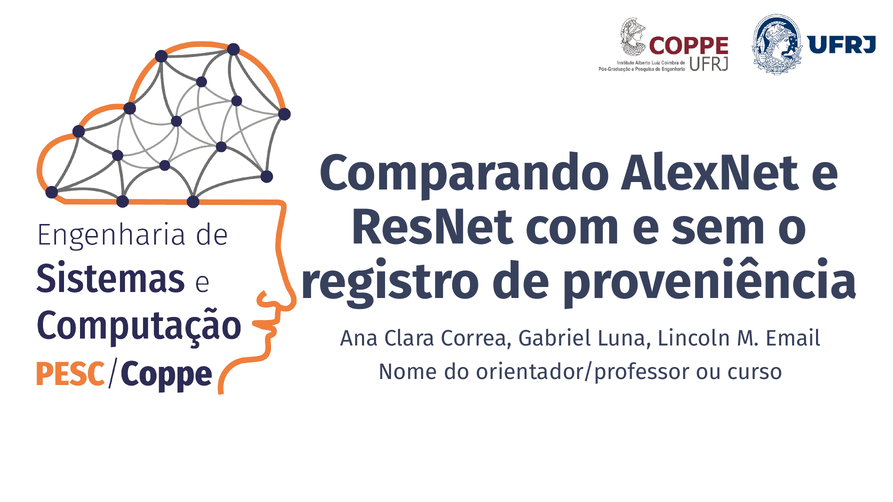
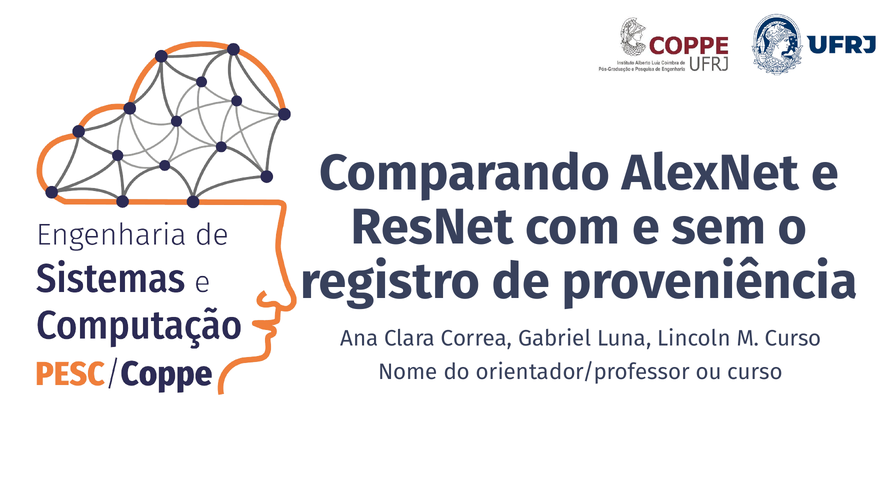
M Email: Email -> Curso (793, 339)
